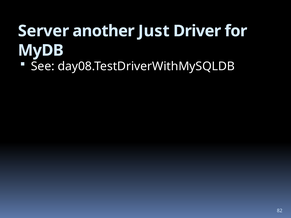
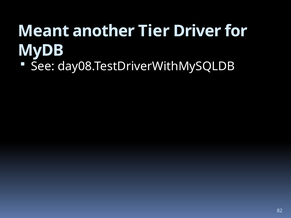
Server: Server -> Meant (44, 31)
Just: Just -> Tier (154, 31)
